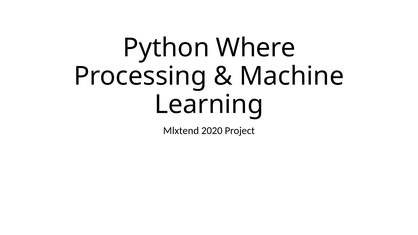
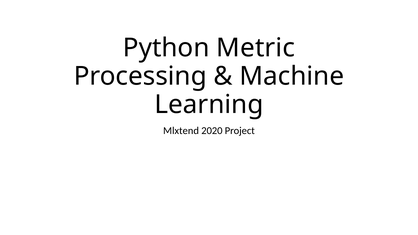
Where: Where -> Metric (256, 48)
